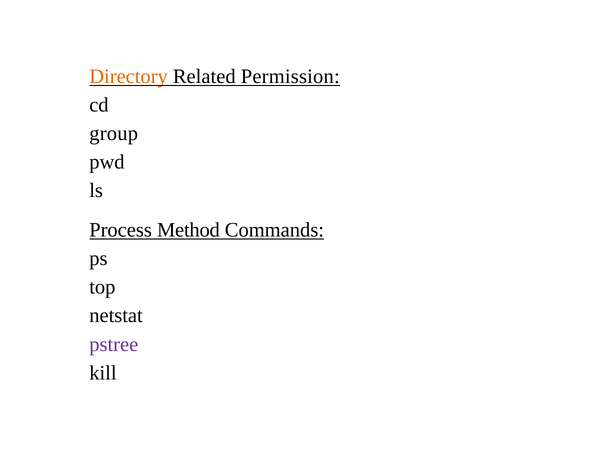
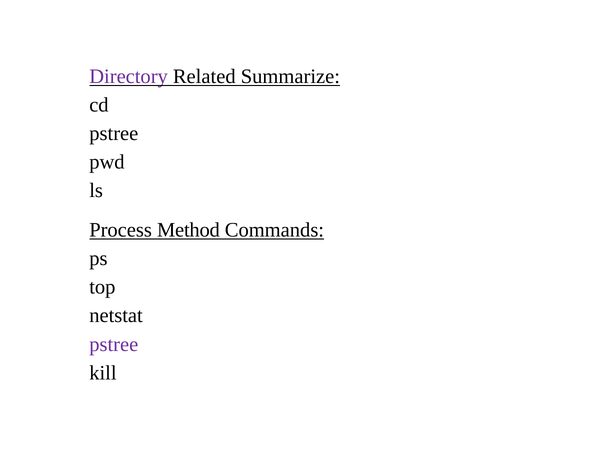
Directory colour: orange -> purple (129, 76)
Permission: Permission -> Summarize (290, 76)
group: group -> pstree (114, 133)
